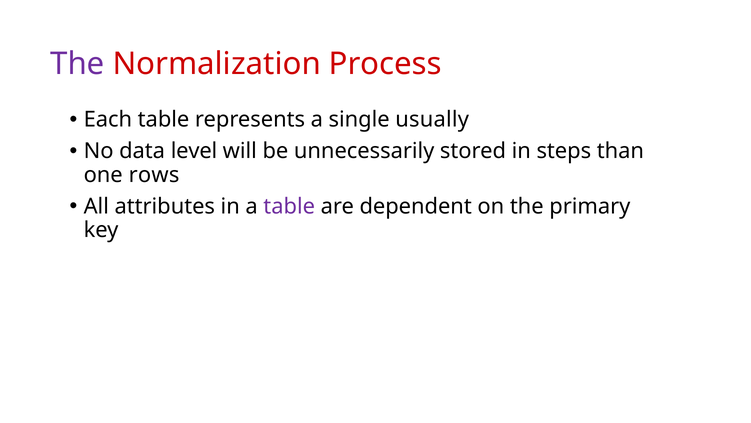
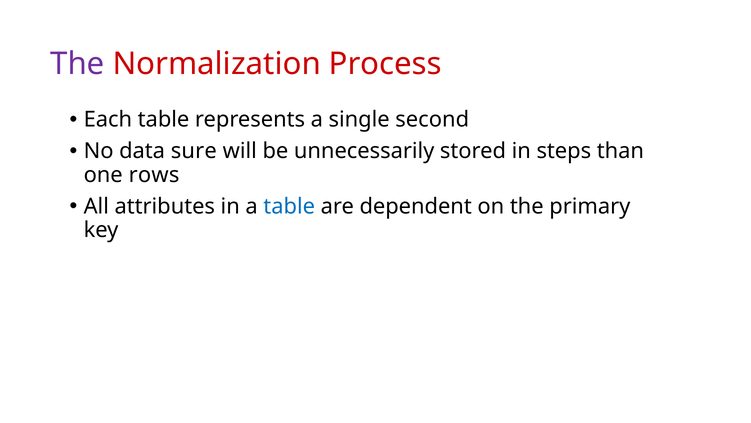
usually: usually -> second (432, 120)
level: level -> sure (194, 151)
table colour: purple -> blue (289, 206)
